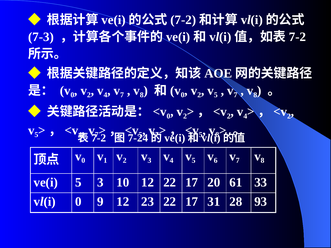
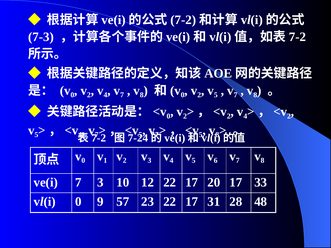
ve(i 5: 5 -> 7 (78, 183)
20 61: 61 -> 17 (236, 183)
9 12: 12 -> 57 (123, 202)
93: 93 -> 48 (261, 202)
